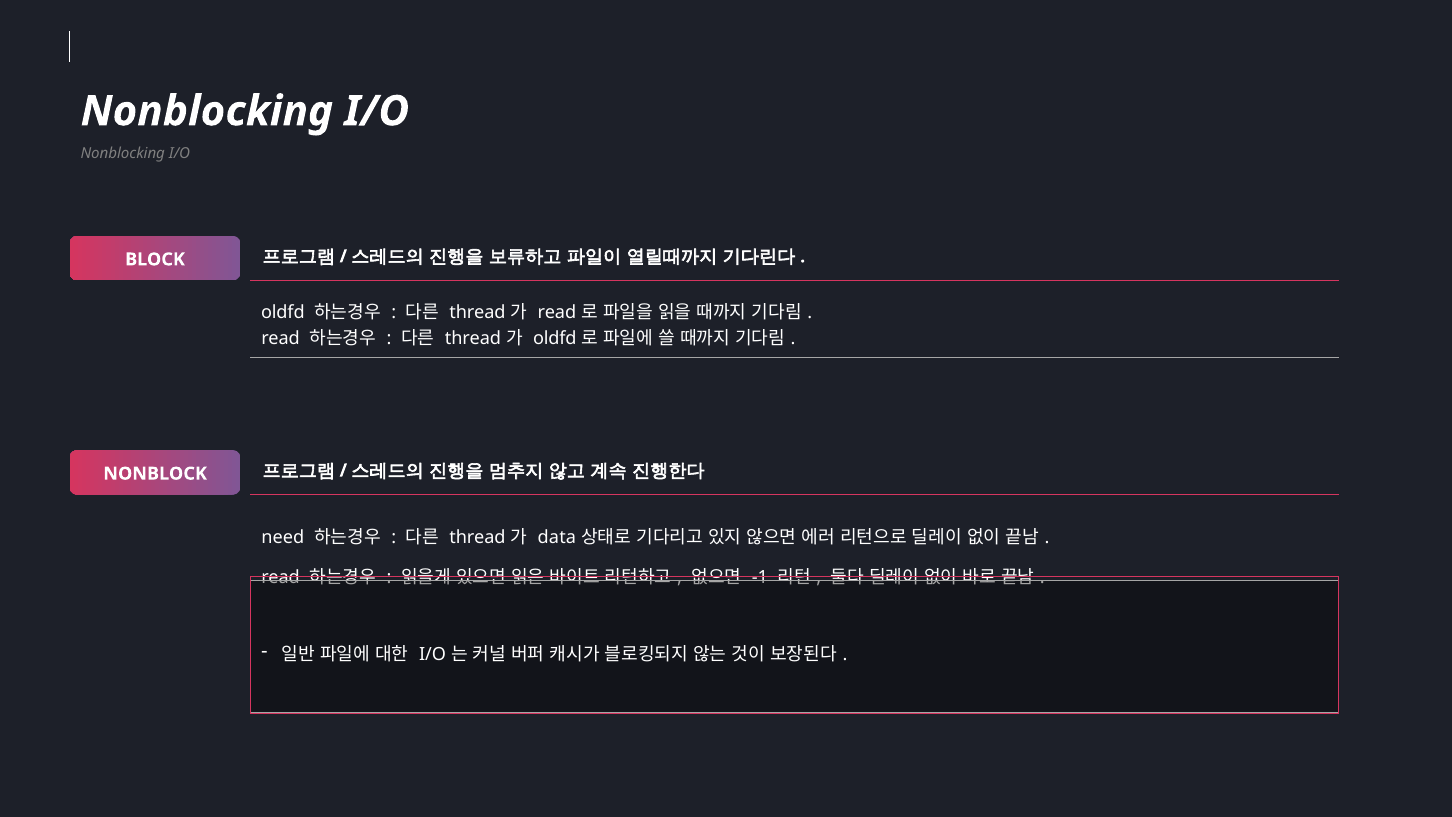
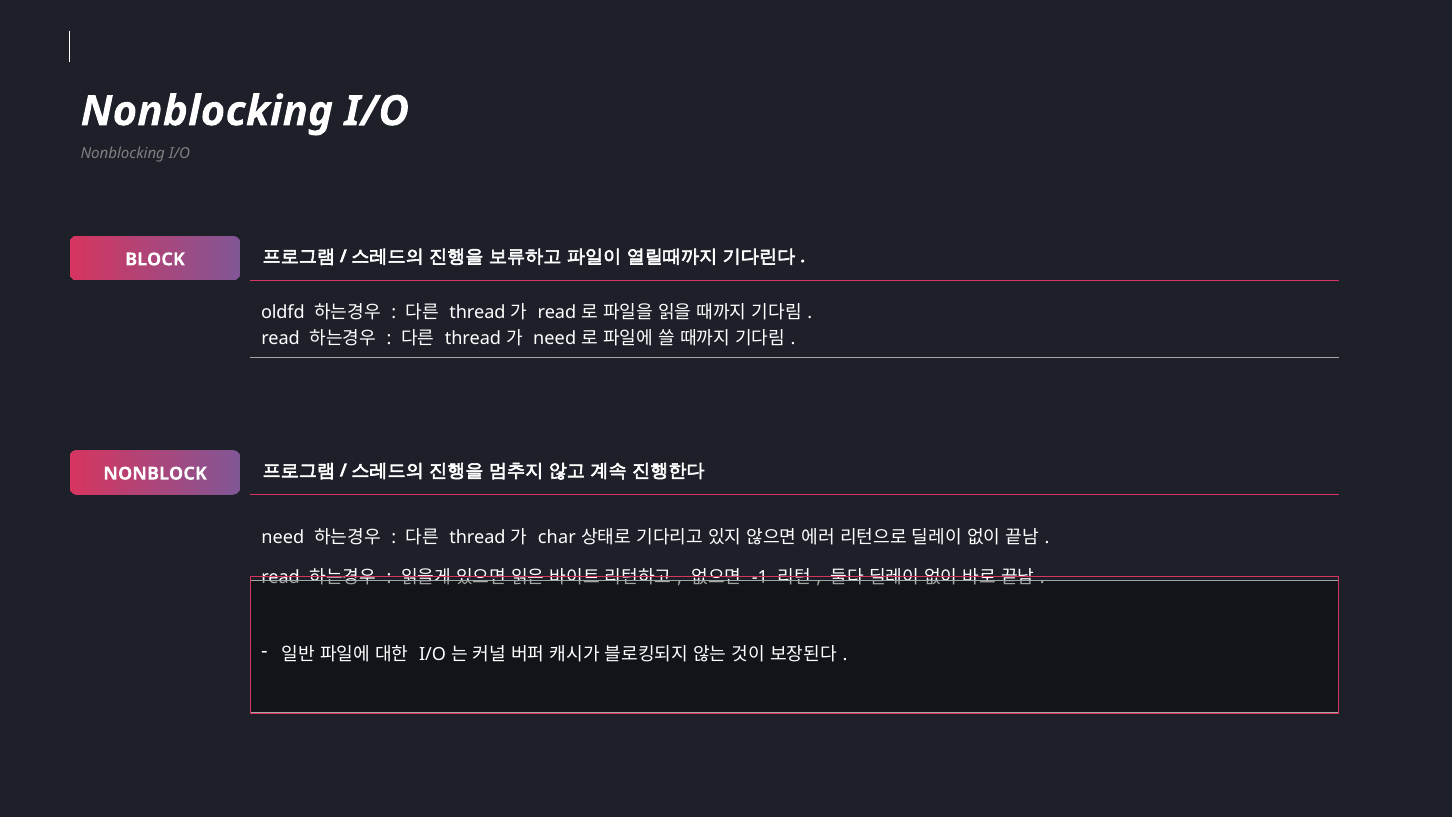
oldfd: oldfd -> need (555, 339)
data: data -> char (557, 538)
